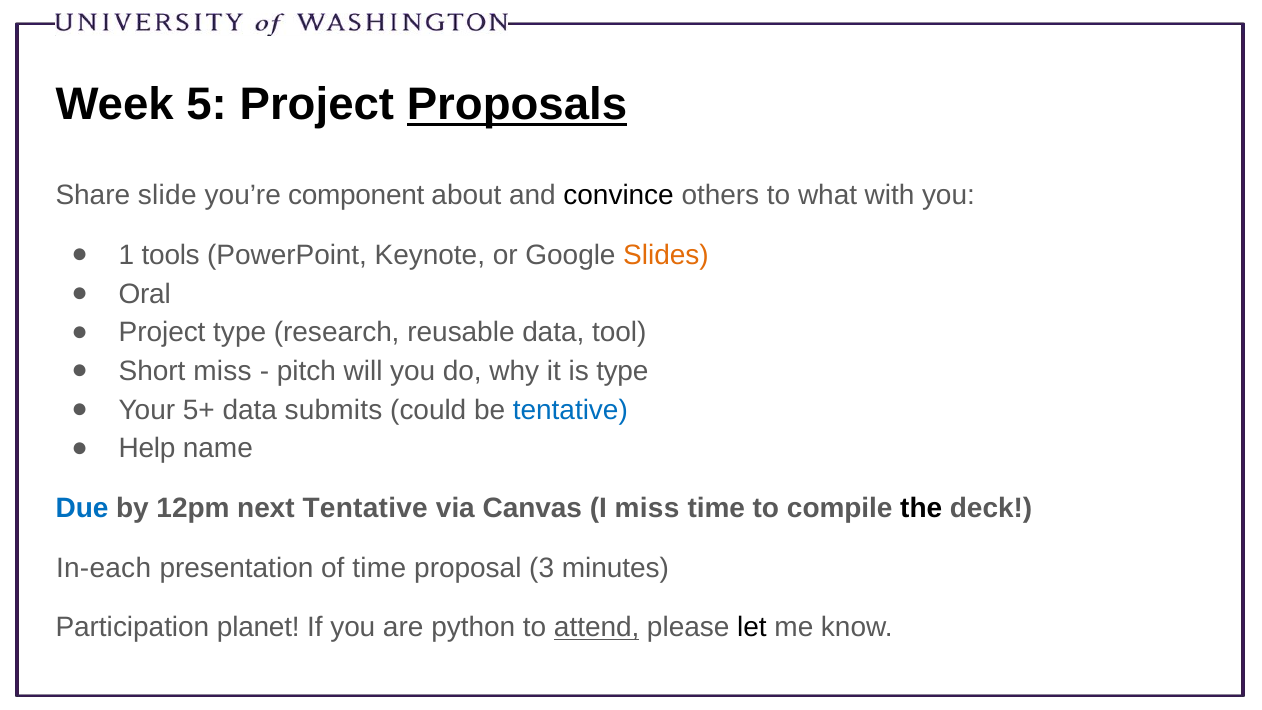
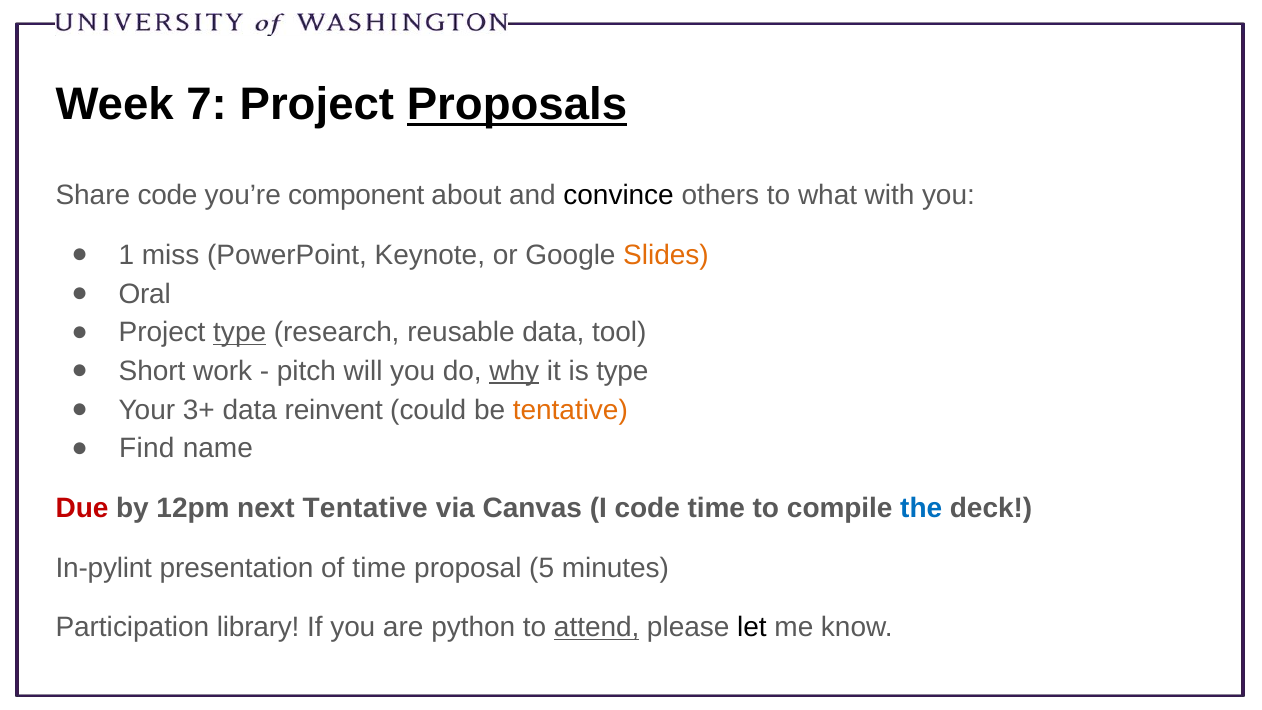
5: 5 -> 7 (207, 105)
Share slide: slide -> code (168, 195)
tools: tools -> miss (171, 255)
type underline: none -> present (240, 332)
Short miss: miss -> work (223, 371)
why underline: none -> present (514, 371)
5+: 5+ -> 3+ (199, 410)
submits: submits -> reinvent (334, 410)
tentative colour: blue -> orange (570, 410)
Help: Help -> Find (147, 448)
Due colour: blue -> red (82, 508)
I miss: miss -> code (647, 508)
the colour: black -> blue (921, 508)
In-each: In-each -> In-pylint (104, 568)
3: 3 -> 5 (542, 568)
planet: planet -> library (258, 627)
